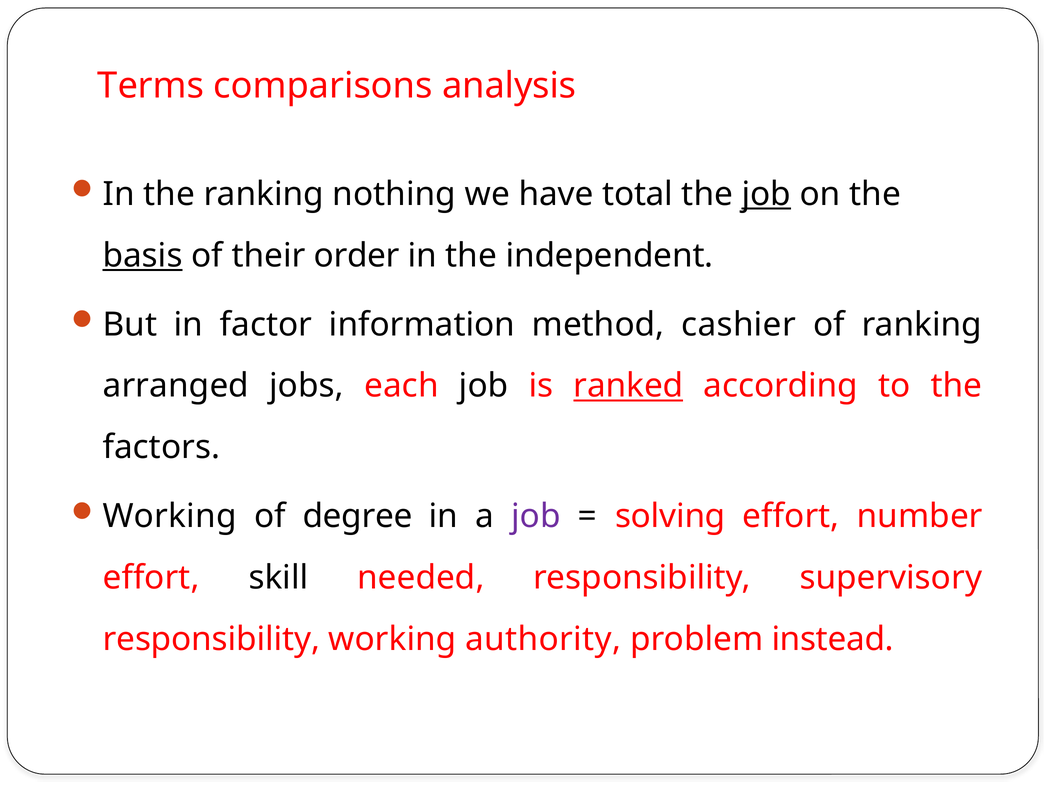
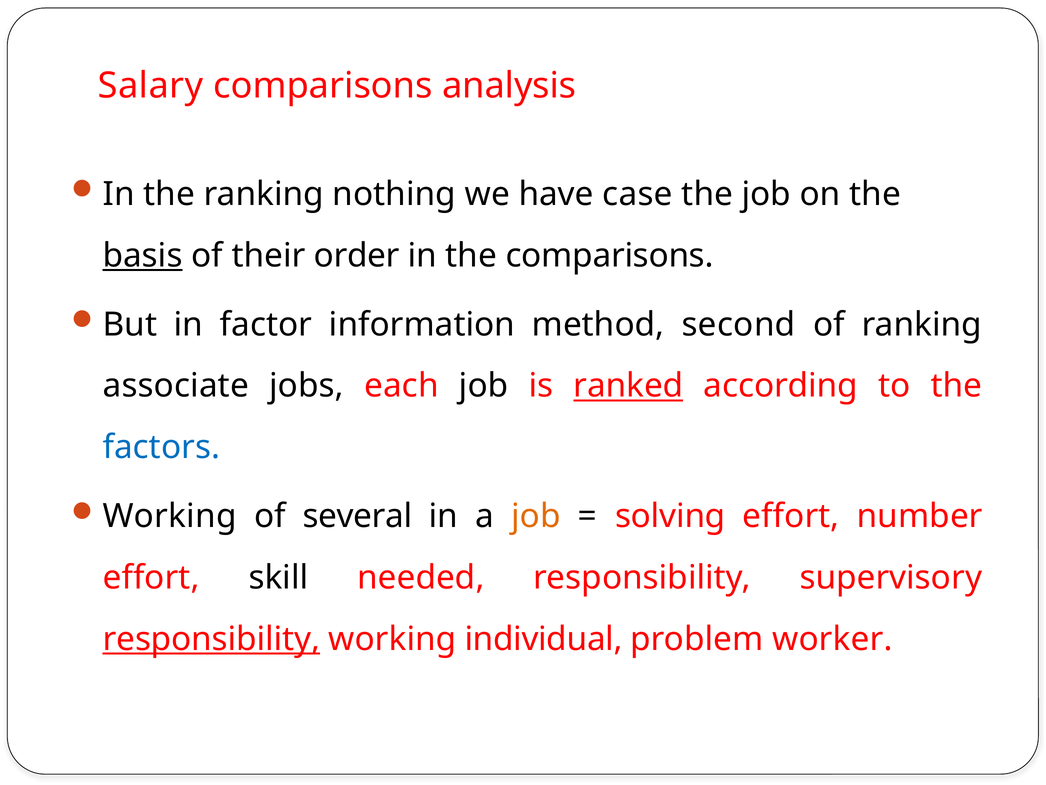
Terms: Terms -> Salary (151, 85)
total: total -> case (638, 194)
job underline: present -> none (766, 194)
the independent: independent -> comparisons (610, 255)
cashier: cashier -> second (739, 324)
arranged: arranged -> associate (176, 386)
factors colour: black -> blue (161, 447)
degree: degree -> several (358, 516)
job colour: purple -> orange (536, 516)
responsibility underline: none -> present (211, 639)
authority: authority -> individual (544, 639)
instead: instead -> worker (832, 639)
